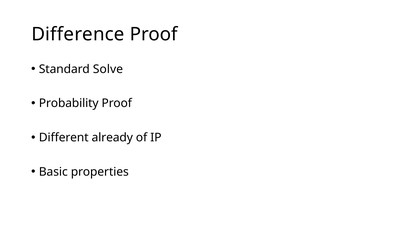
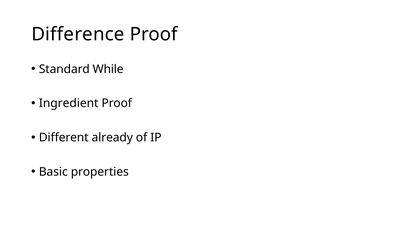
Solve: Solve -> While (108, 69)
Probability: Probability -> Ingredient (69, 103)
